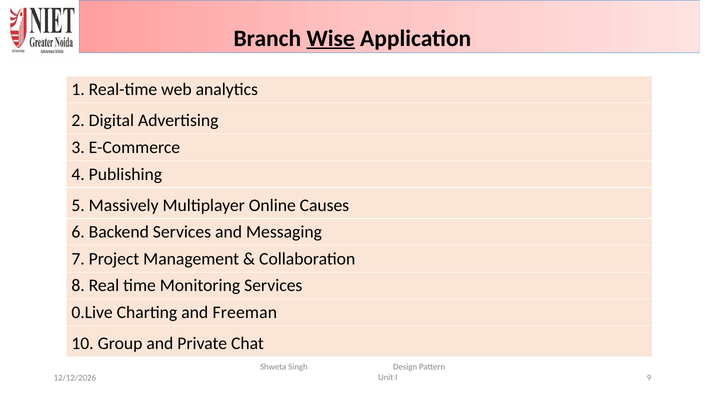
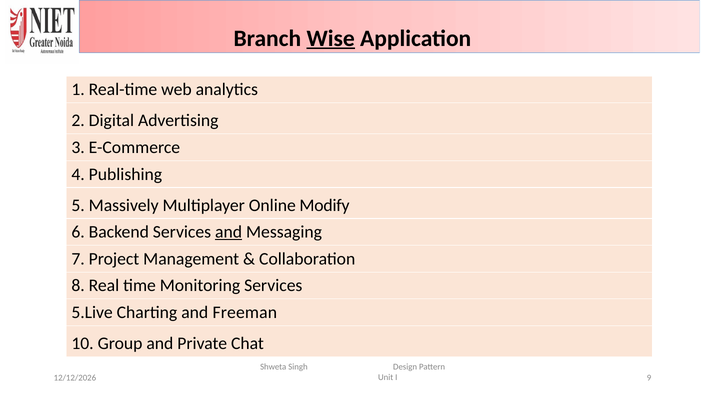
Causes: Causes -> Modify (324, 206)
and underline: none -> present (229, 232)
0.Live: 0.Live -> 5.Live (92, 313)
